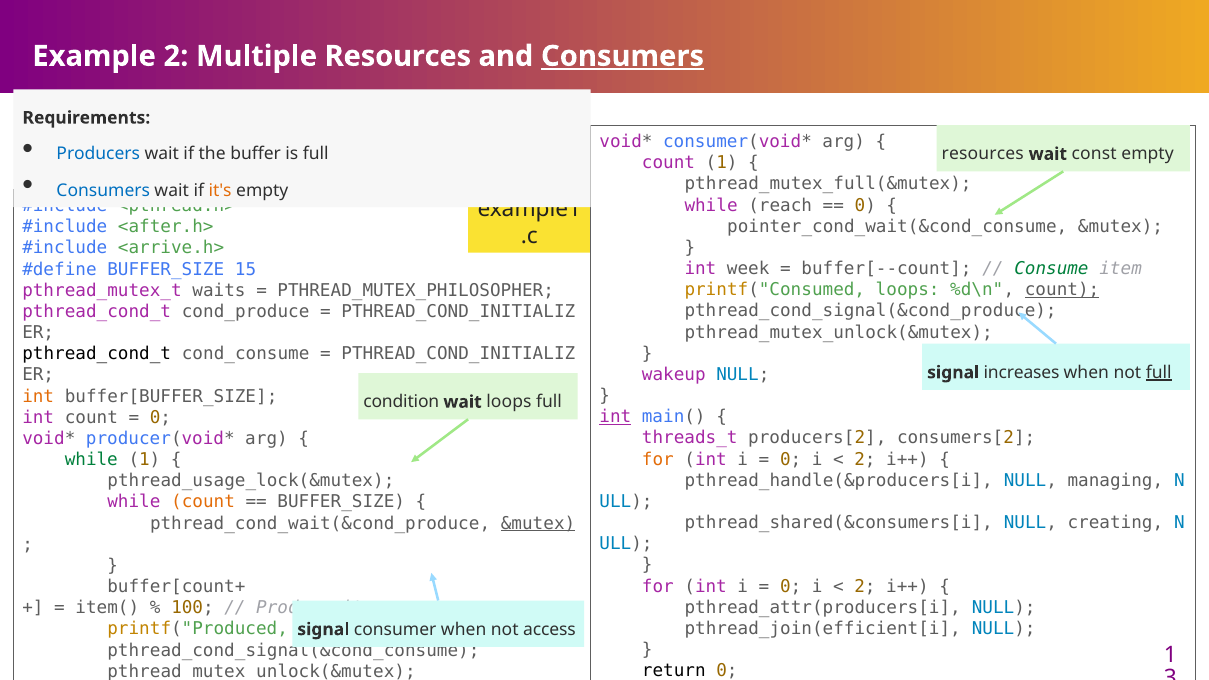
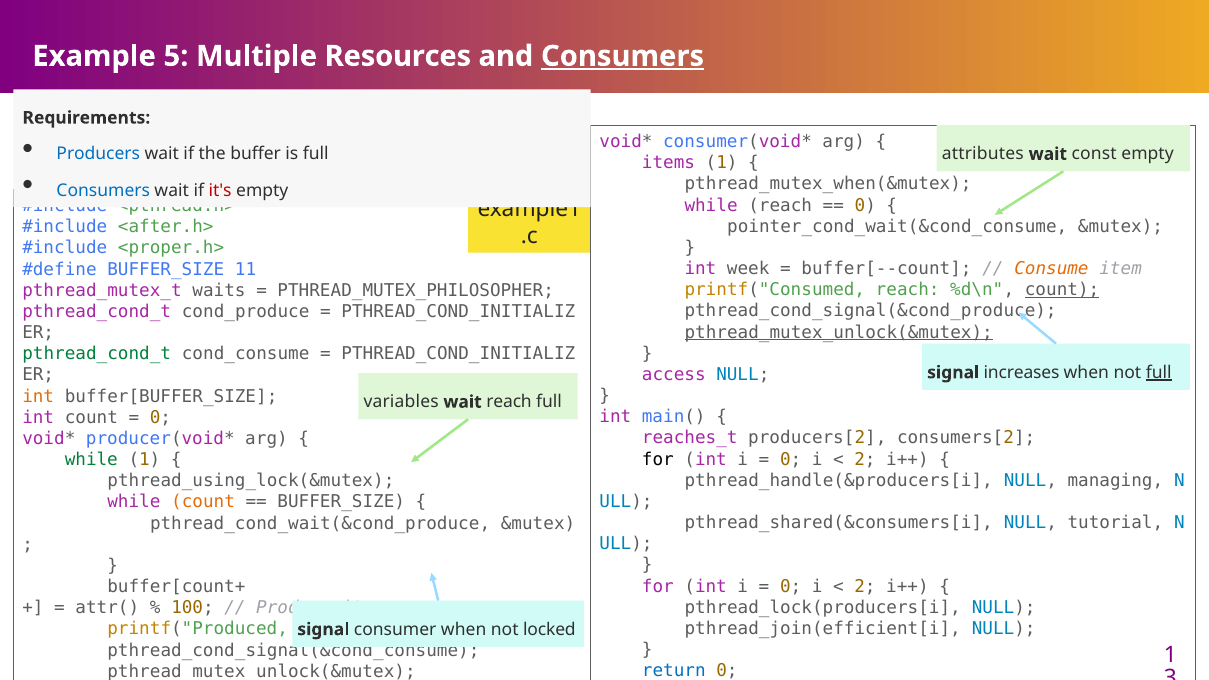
Example 2: 2 -> 5 (176, 56)
resources: resources -> attributes (983, 154)
count: count -> items (668, 163)
it's colour: orange -> red (220, 190)
pthread_mutex_full(&mutex: pthread_mutex_full(&mutex -> pthread_mutex_when(&mutex (828, 184)
<arrive.h>: <arrive.h> -> <proper.h> (171, 248)
Consume colour: green -> orange (1051, 269)
15: 15 -> 11 (246, 269)
printf("Consumed loops: loops -> reach (908, 290)
pthread_mutex_unlock(&mutex underline: none -> present (839, 332)
pthread_cond_t colour: black -> green (97, 354)
wakeup: wakeup -> access (674, 375)
condition: condition -> variables (401, 402)
wait loops: loops -> reach (509, 402)
int underline: present -> none (615, 417)
threads_t: threads_t -> reaches_t (690, 438)
for colour: orange -> black (658, 459)
pthread_usage_lock(&mutex: pthread_usage_lock(&mutex -> pthread_using_lock(&mutex (251, 481)
creating: creating -> tutorial (1115, 523)
&mutex underline: present -> none (538, 523)
pthread_attr(producers[i: pthread_attr(producers[i -> pthread_lock(producers[i (823, 607)
item(: item( -> attr( (107, 608)
access: access -> locked (549, 629)
return colour: black -> blue (674, 671)
